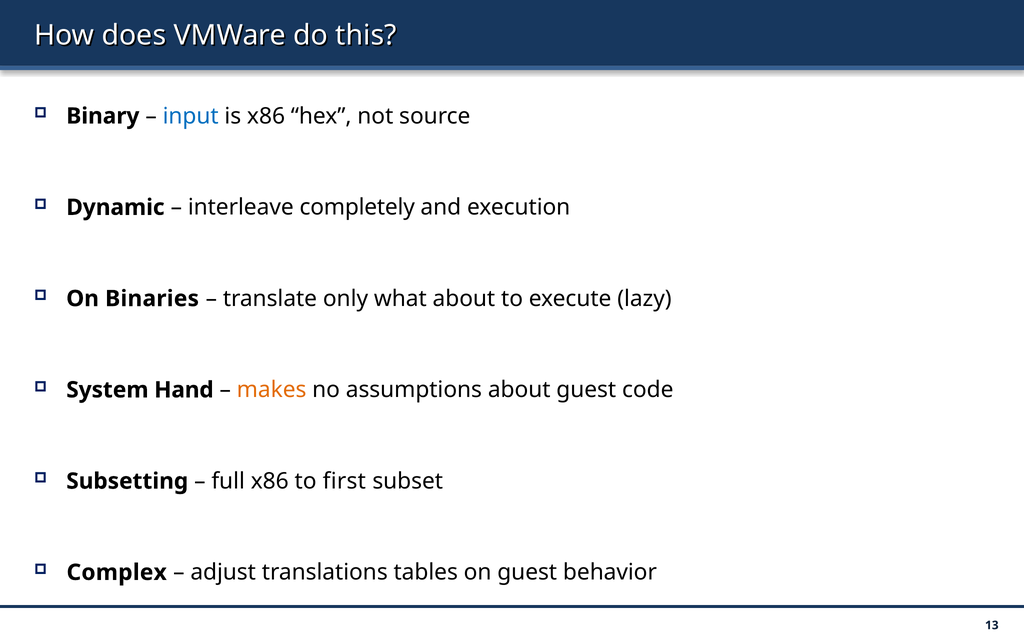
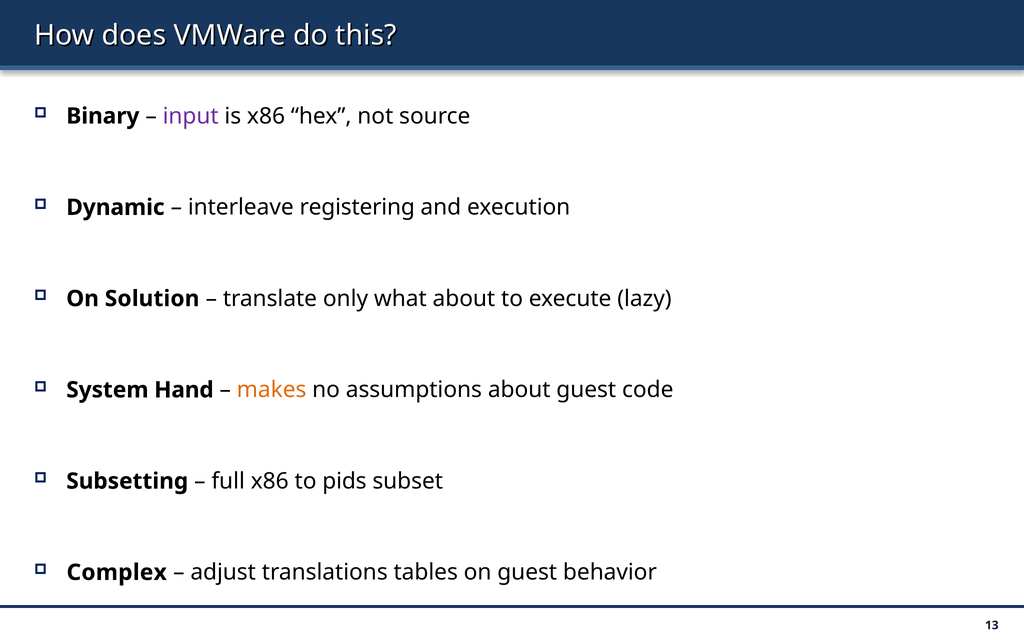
input colour: blue -> purple (191, 116)
completely: completely -> registering (357, 207)
Binaries: Binaries -> Solution (152, 299)
first: first -> pids (344, 481)
